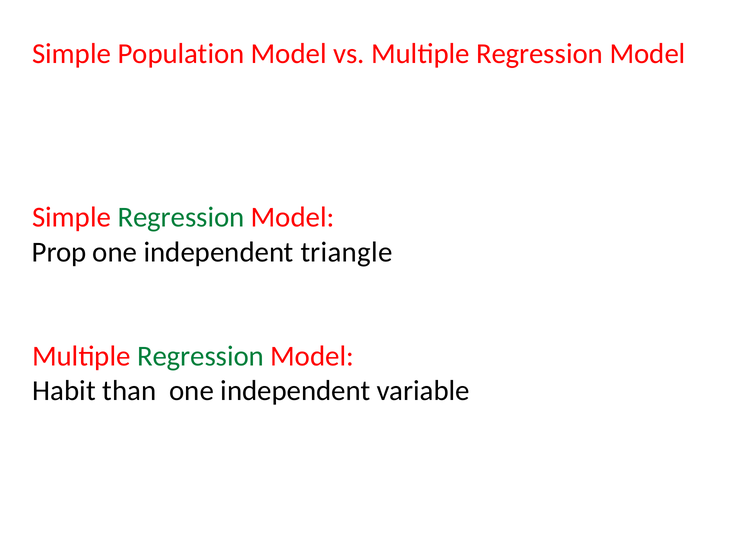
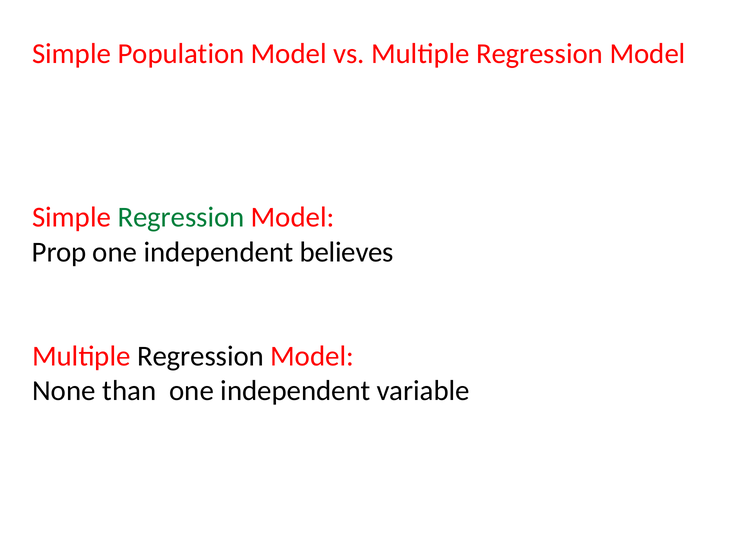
triangle: triangle -> believes (347, 252)
Regression colour: green -> black (201, 356)
Habit: Habit -> None (64, 391)
